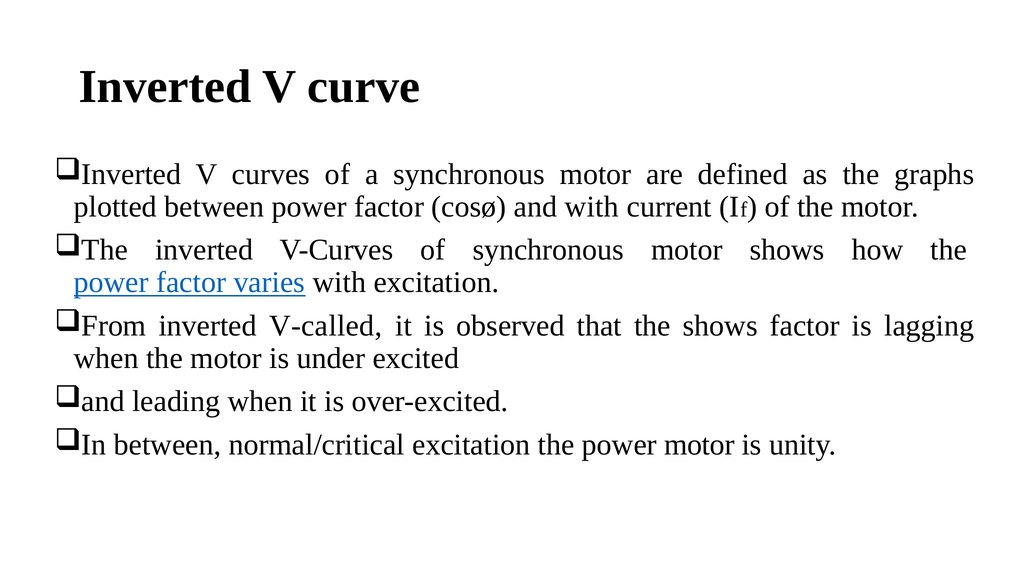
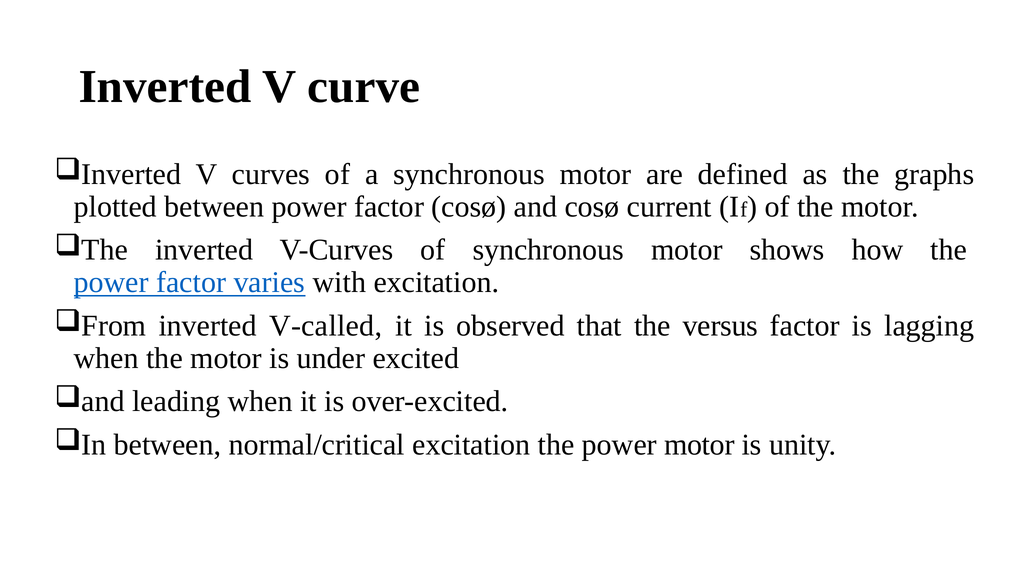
and with: with -> cosø (592, 207)
the shows: shows -> versus (720, 325)
